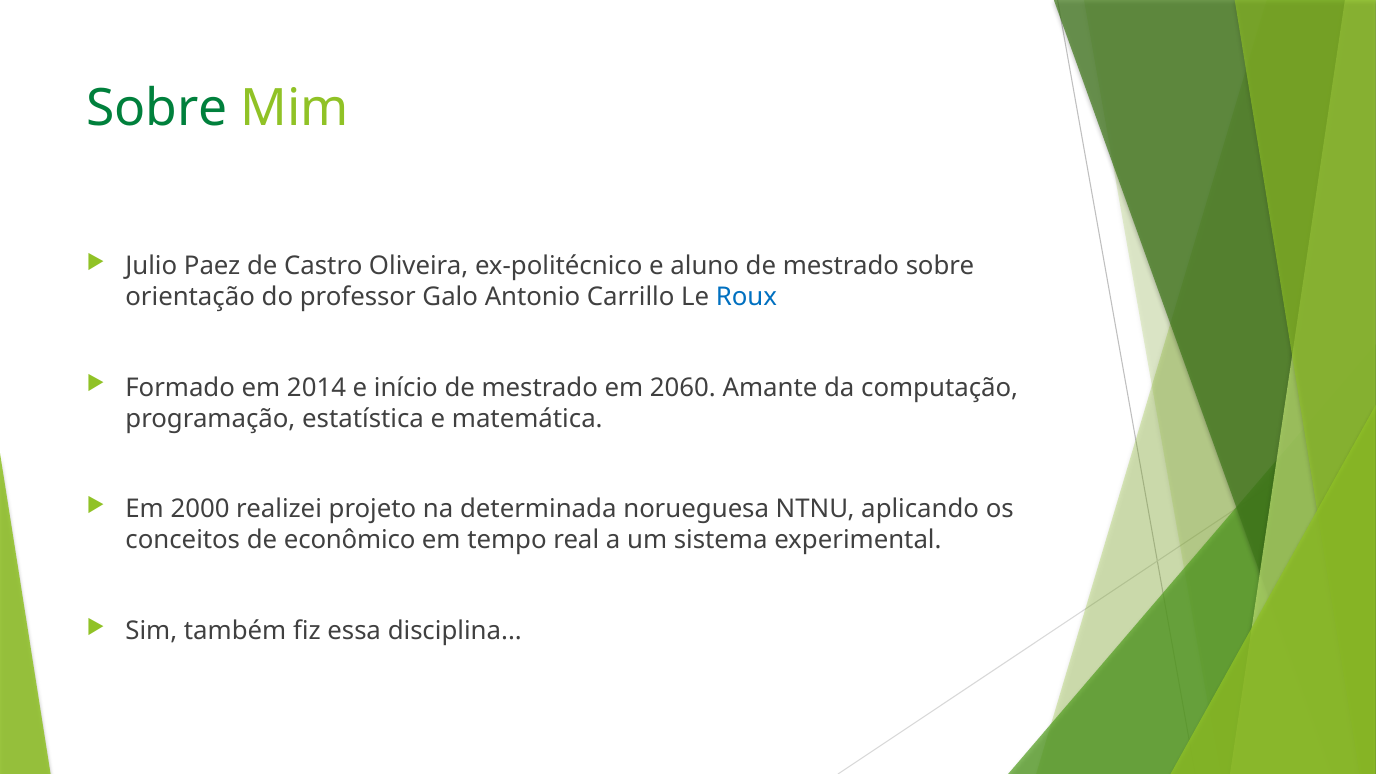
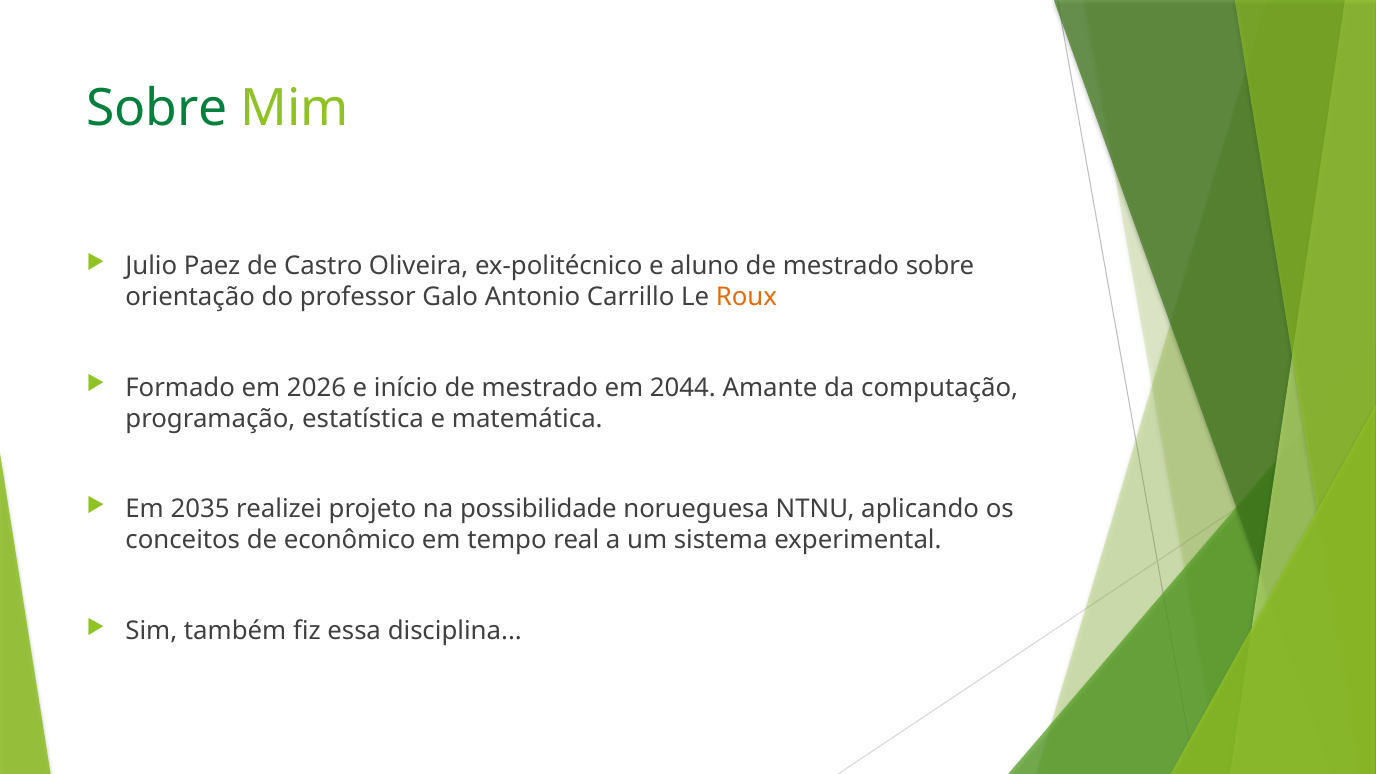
Roux colour: blue -> orange (746, 297)
2014: 2014 -> 2026 (317, 388)
2060: 2060 -> 2044 (683, 388)
2000: 2000 -> 2035 (200, 509)
determinada: determinada -> possibilidade (538, 509)
